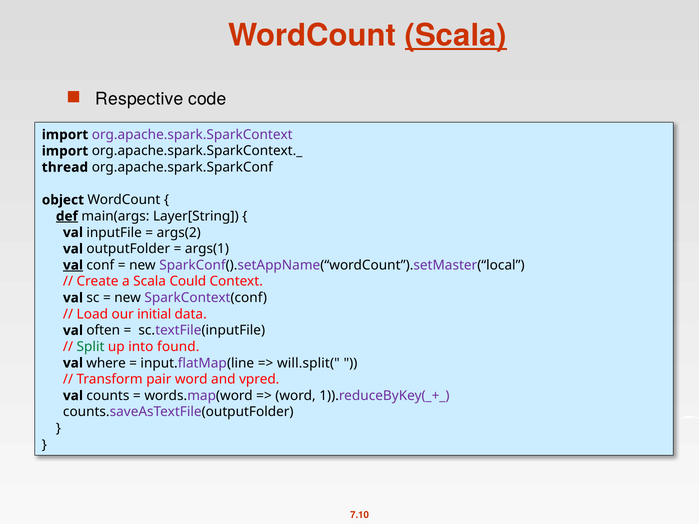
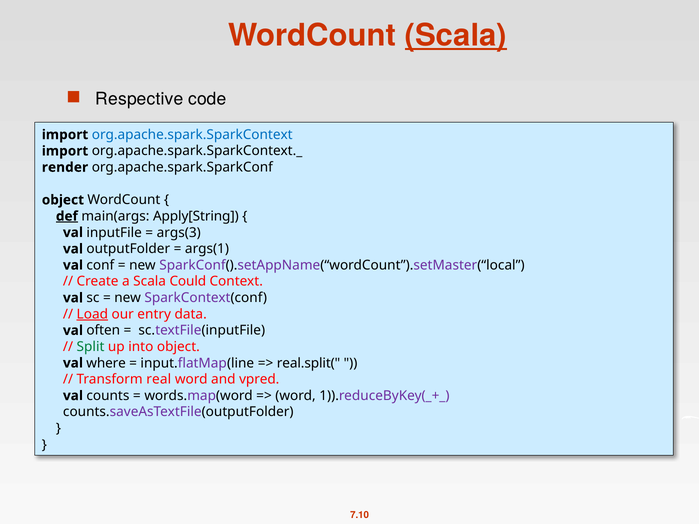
org.apache.spark.SparkContext colour: purple -> blue (192, 135)
thread: thread -> render (65, 167)
Layer[String: Layer[String -> Apply[String (196, 216)
args(2: args(2 -> args(3 (179, 233)
val underline: present -> none (73, 265)
Load underline: none -> present (92, 314)
initial: initial -> entry (154, 314)
into found: found -> object (178, 347)
will.split(: will.split( -> real.split( (309, 363)
pair: pair -> real (159, 380)
